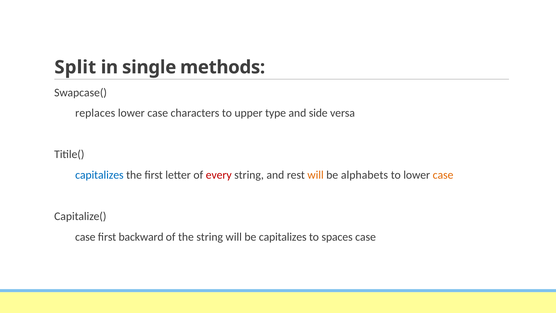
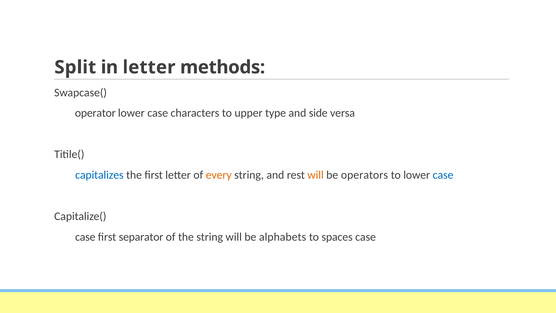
in single: single -> letter (149, 67)
replaces: replaces -> operator (95, 113)
every colour: red -> orange (219, 175)
alphabets: alphabets -> operators (364, 175)
case colour: orange -> blue (443, 175)
backward: backward -> separator (141, 237)
be capitalizes: capitalizes -> alphabets (283, 237)
